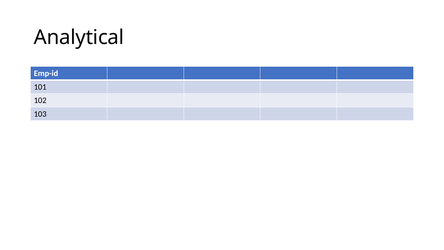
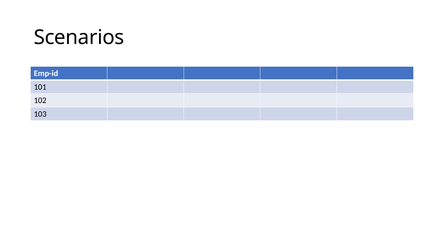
Analytical: Analytical -> Scenarios (79, 37)
